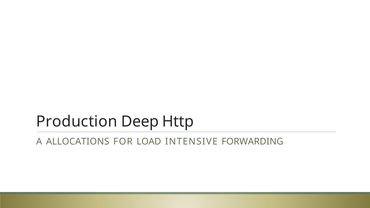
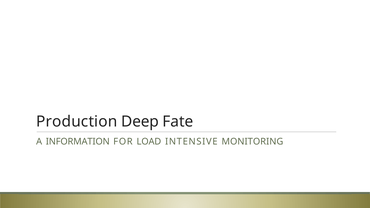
Http: Http -> Fate (178, 122)
ALLOCATIONS: ALLOCATIONS -> INFORMATION (78, 142)
FORWARDING: FORWARDING -> MONITORING (252, 142)
